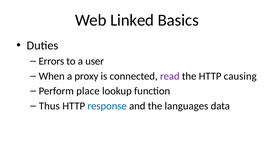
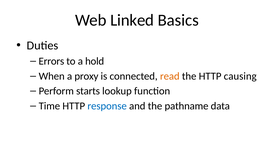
user: user -> hold (95, 61)
read colour: purple -> orange (170, 76)
place: place -> starts (88, 91)
Thus: Thus -> Time (49, 106)
languages: languages -> pathname (187, 106)
